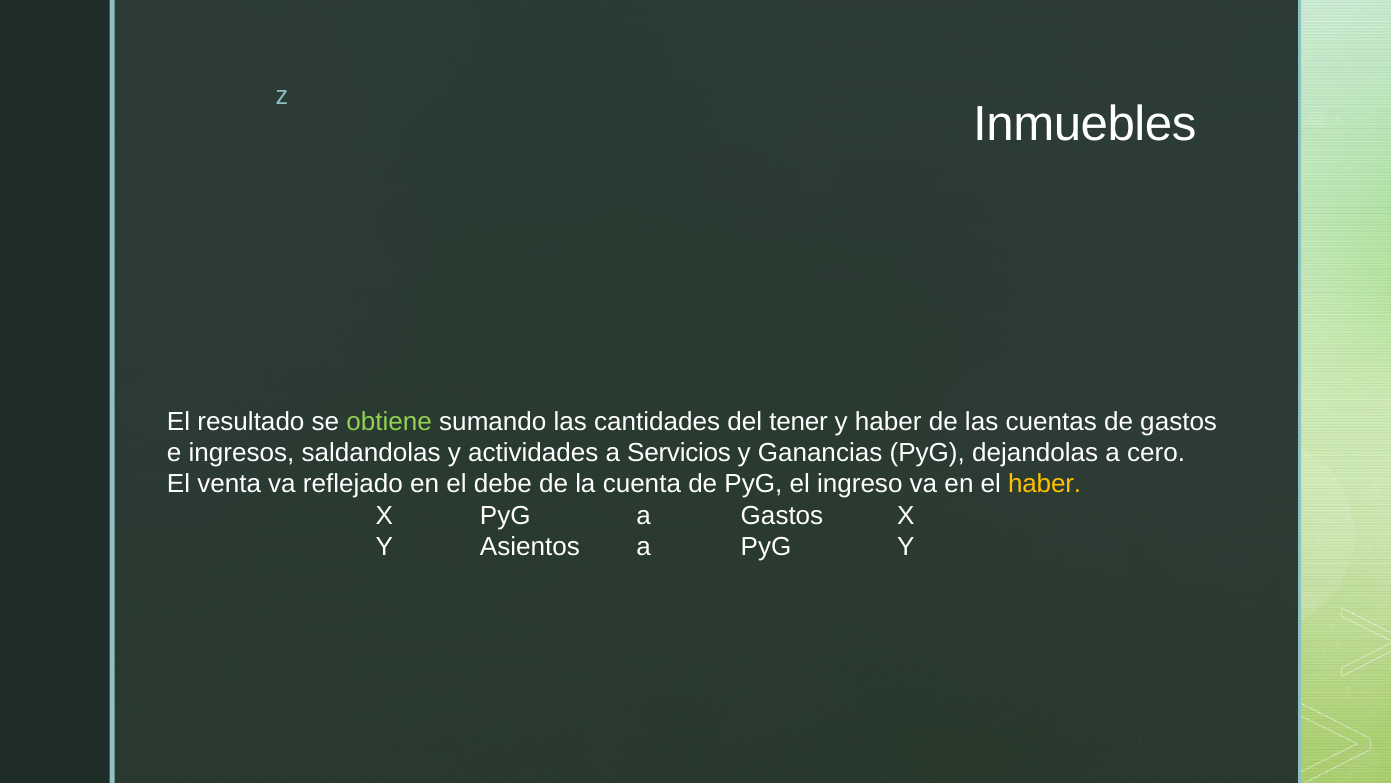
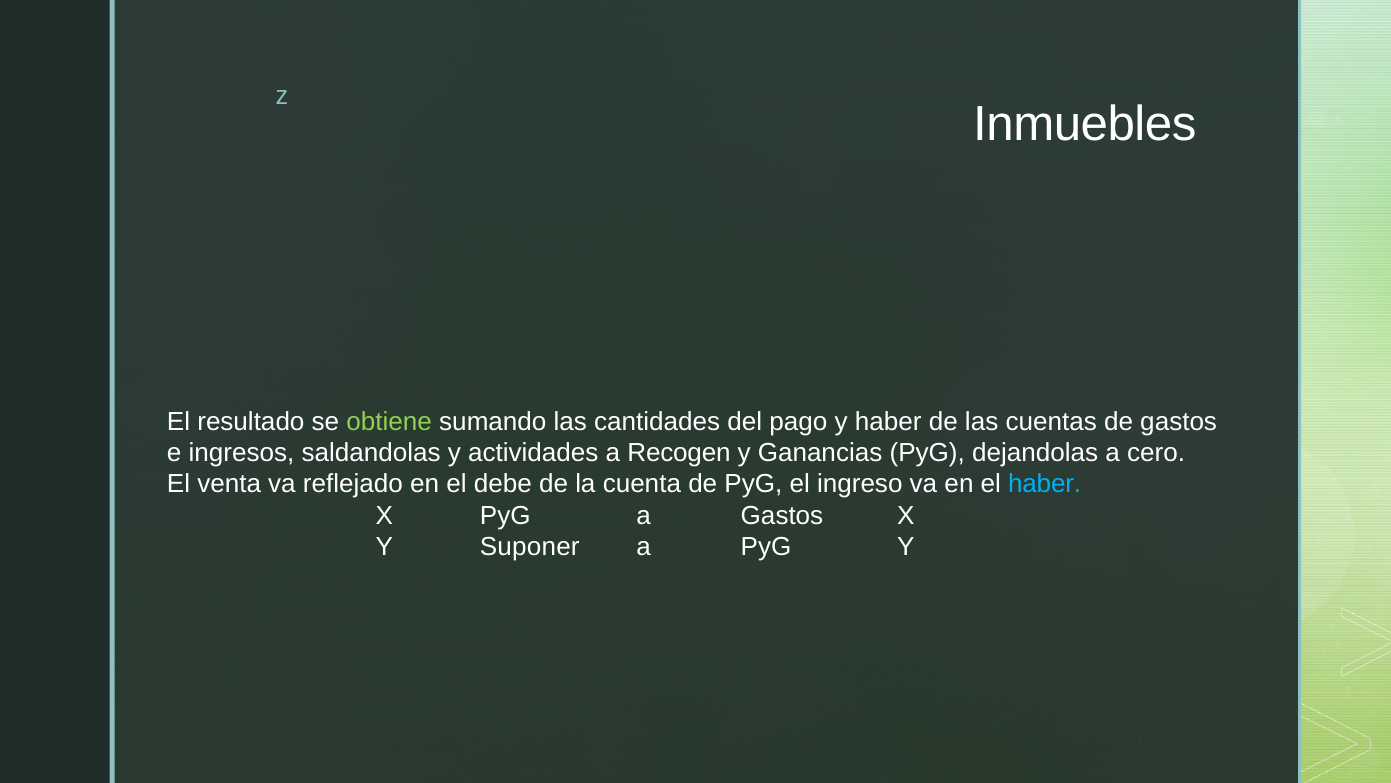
tener: tener -> pago (798, 421)
Servicios: Servicios -> Recogen (679, 453)
haber colour: yellow -> light blue (1045, 484)
Asientos: Asientos -> Suponer (530, 547)
